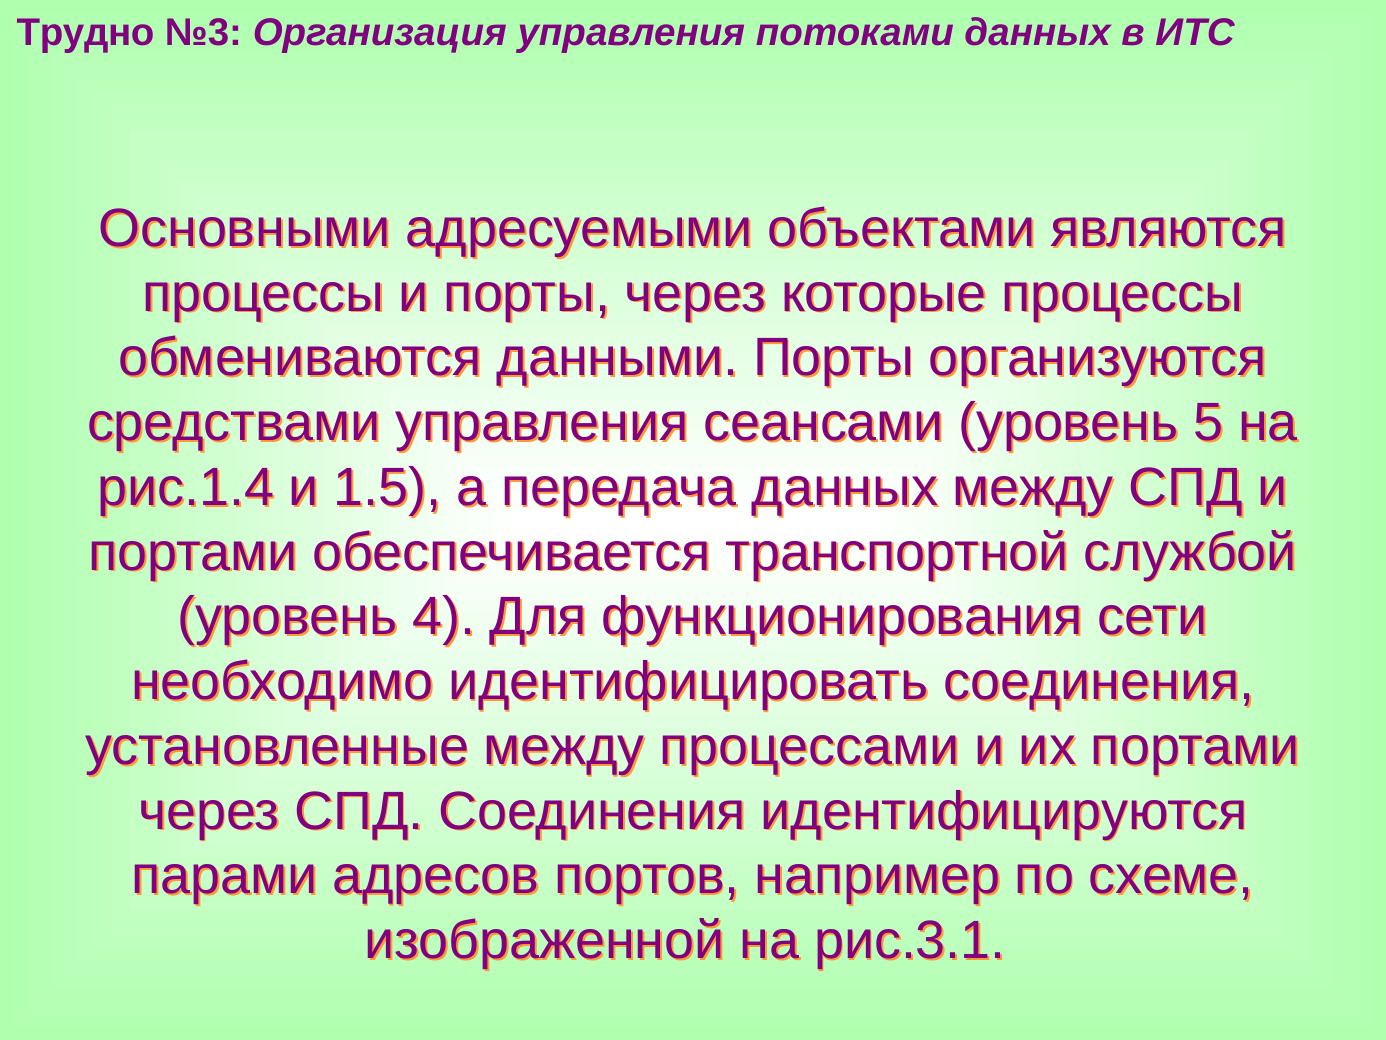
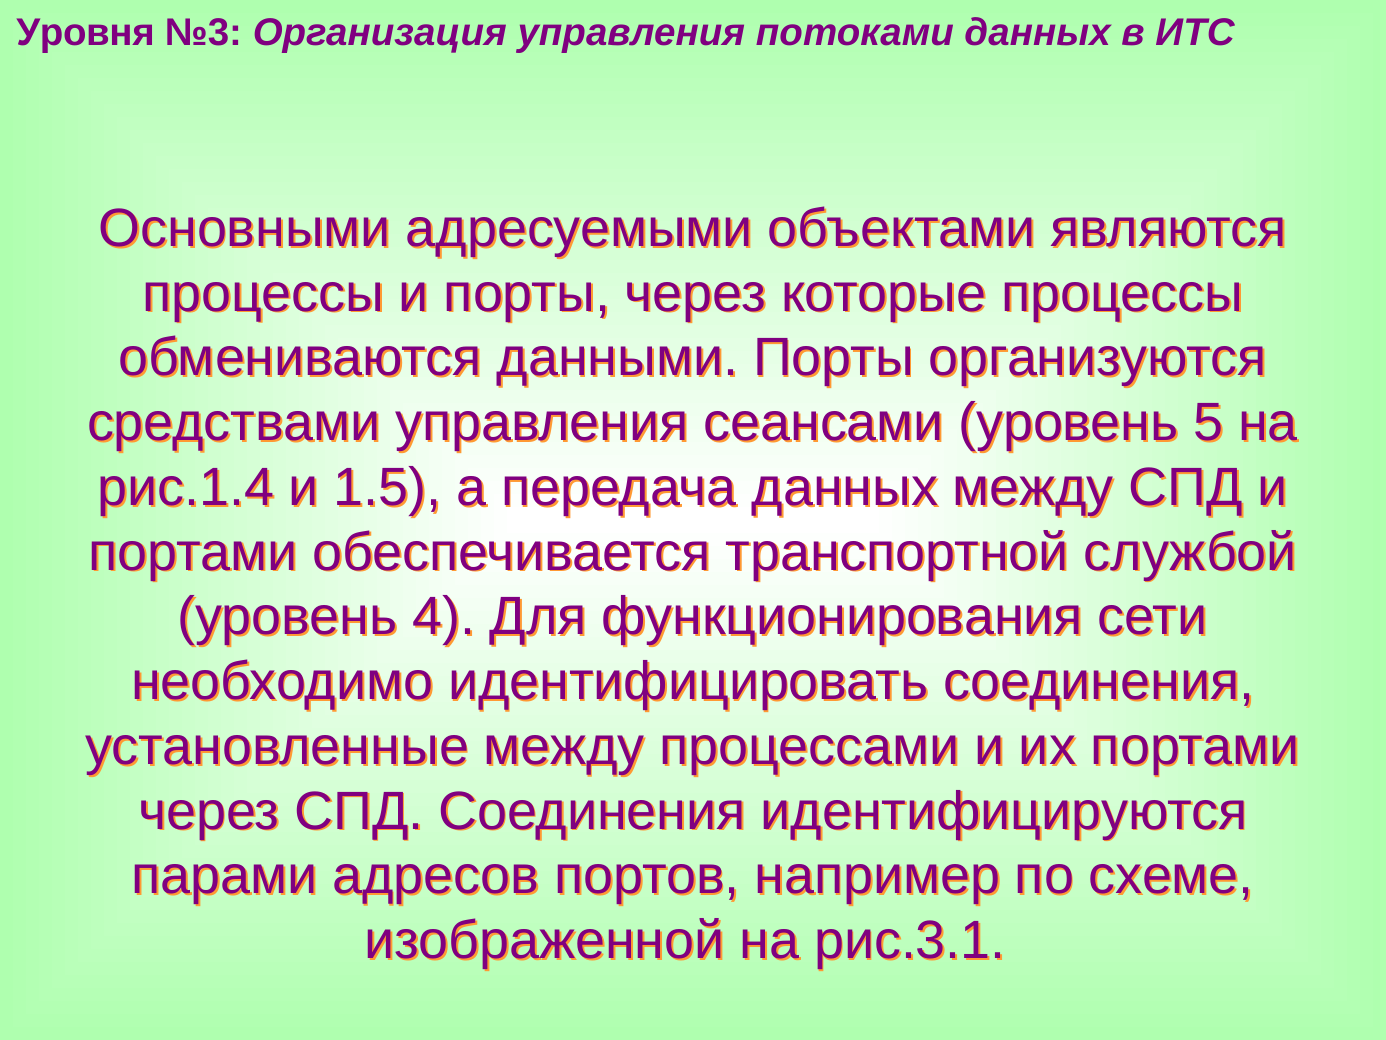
Трудно: Трудно -> Уровня (86, 33)
